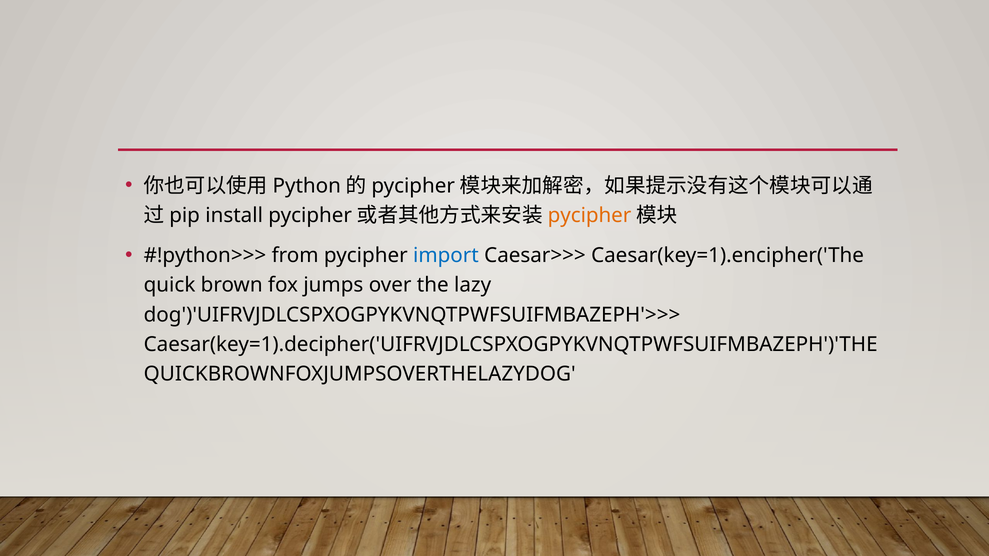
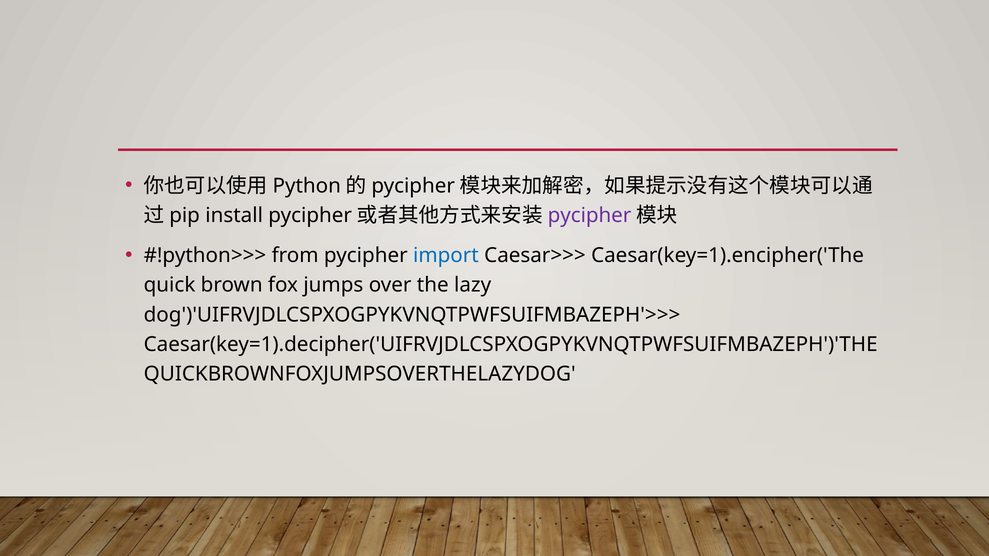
pycipher colour: orange -> purple (590, 216)
